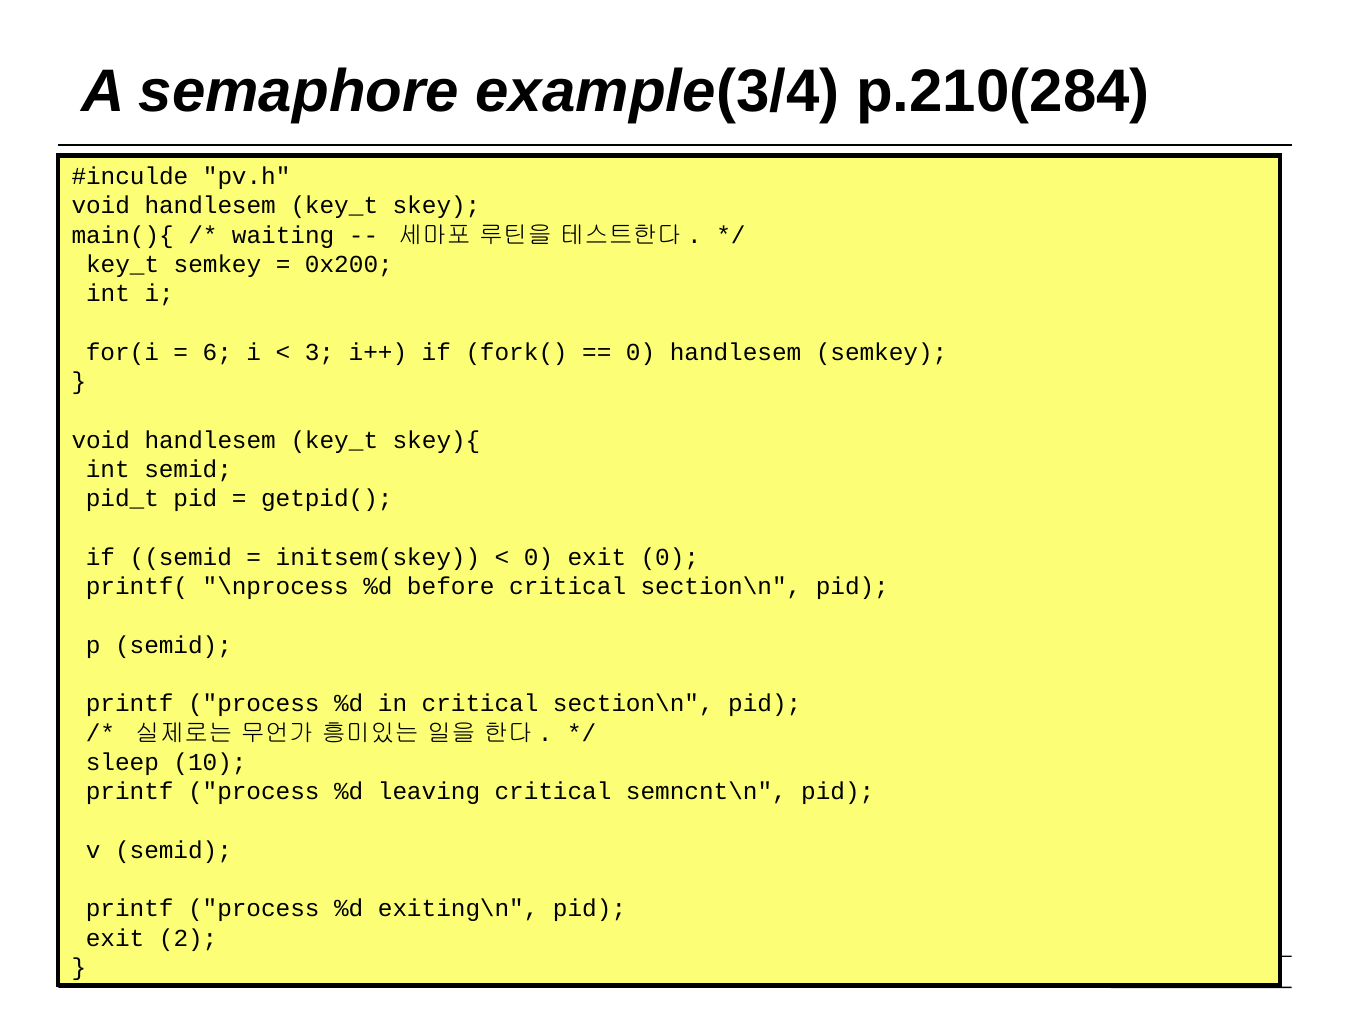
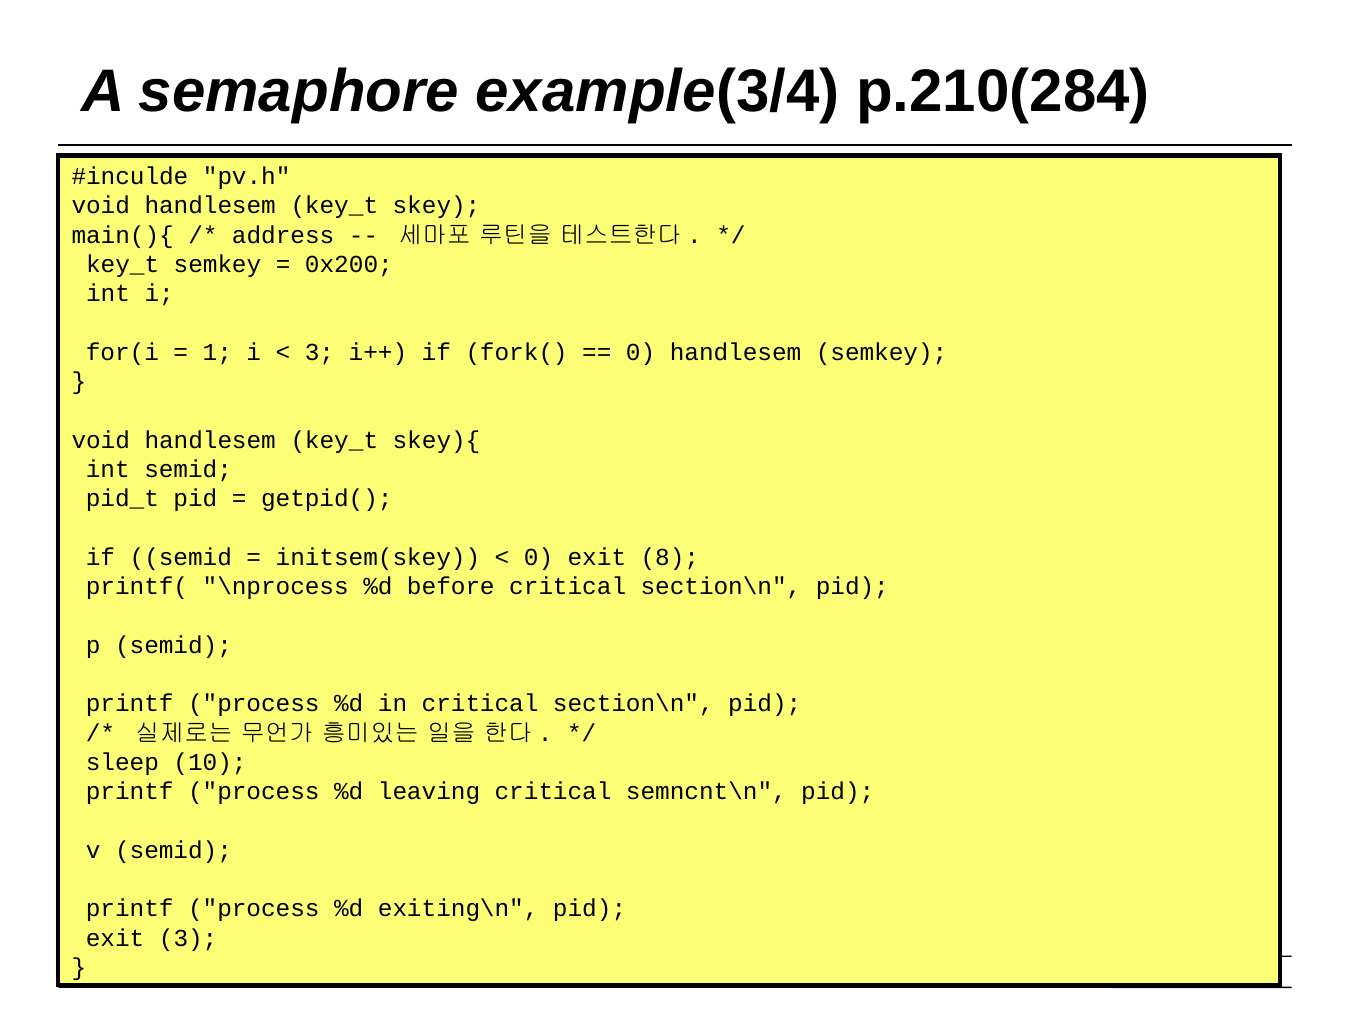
waiting: waiting -> address (283, 235)
6: 6 -> 1 (217, 352)
exit 0: 0 -> 8 (670, 557)
exit 2: 2 -> 3 (188, 938)
